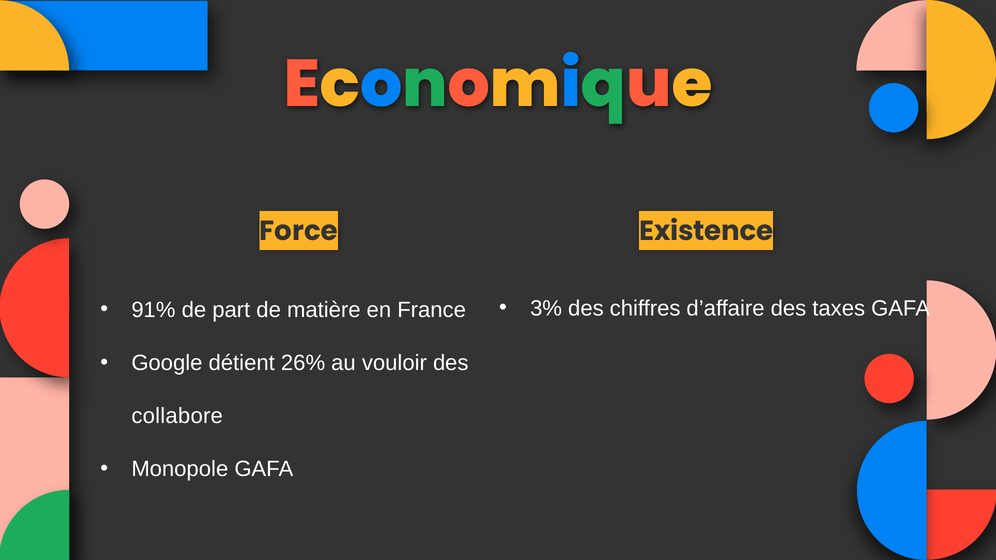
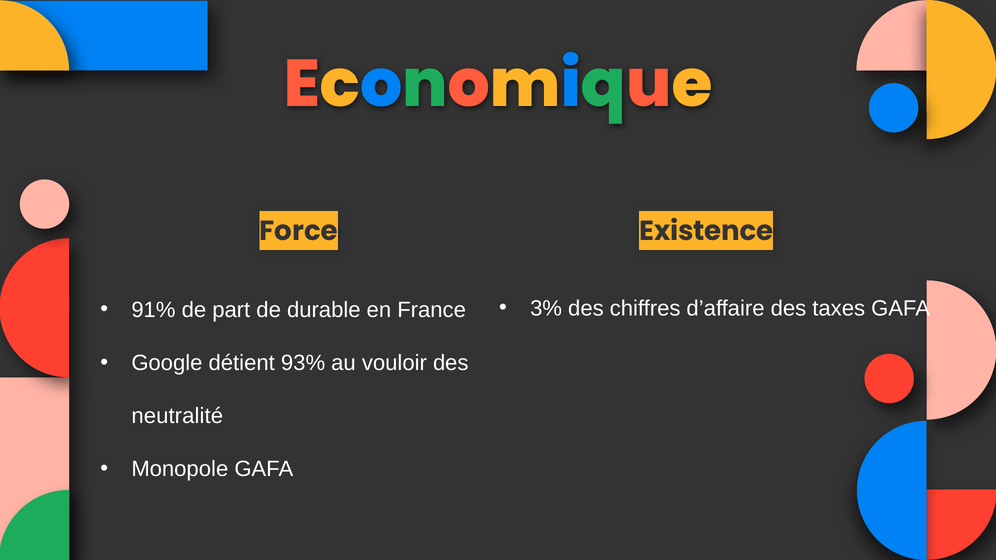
matière: matière -> durable (324, 310)
26%: 26% -> 93% (303, 363)
collabore: collabore -> neutralité (177, 416)
